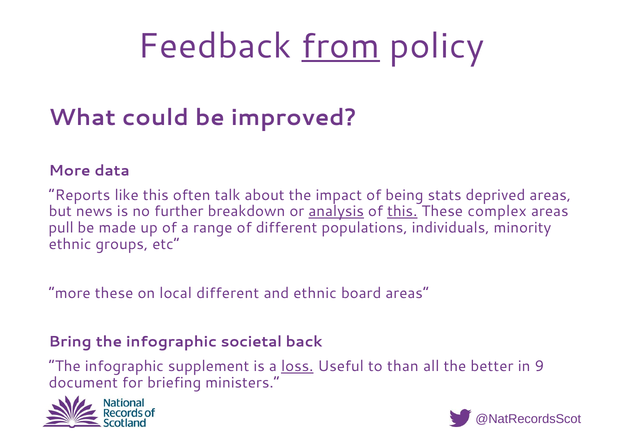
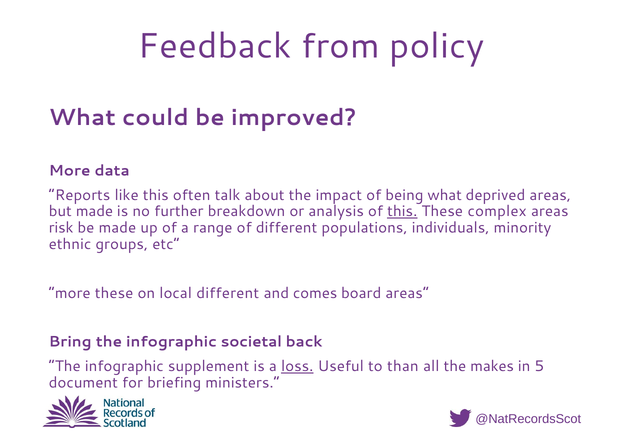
from underline: present -> none (341, 46)
being stats: stats -> what (445, 195)
but news: news -> made (94, 211)
analysis underline: present -> none (336, 211)
pull: pull -> risk (61, 228)
and ethnic: ethnic -> comes (315, 293)
better: better -> makes (492, 366)
9: 9 -> 5 (539, 366)
